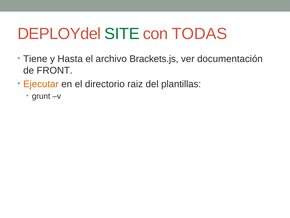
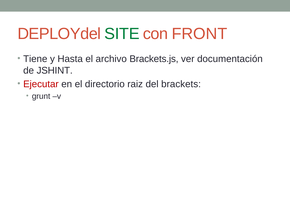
TODAS: TODAS -> FRONT (199, 34)
FRONT: FRONT -> JSHINT (55, 70)
Ejecutar colour: orange -> red (41, 84)
plantillas: plantillas -> brackets (181, 84)
